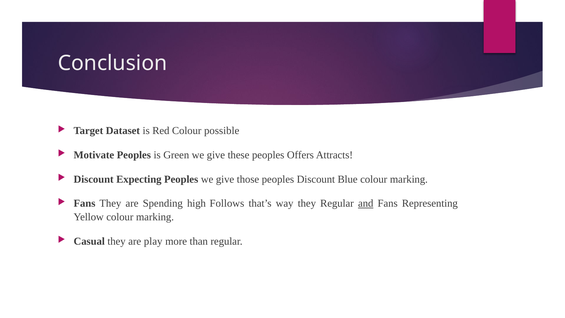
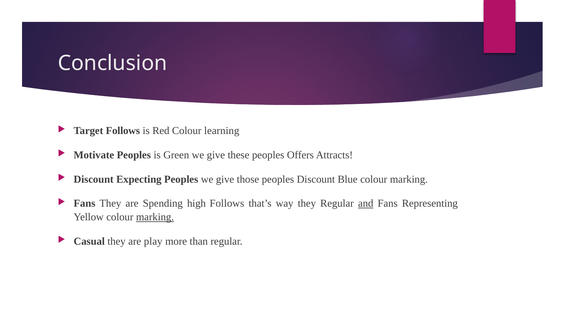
Target Dataset: Dataset -> Follows (123, 131)
possible: possible -> learning (222, 131)
marking underline: none -> present (155, 217)
